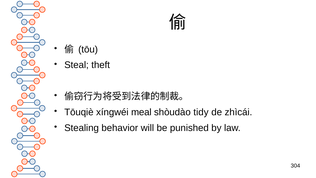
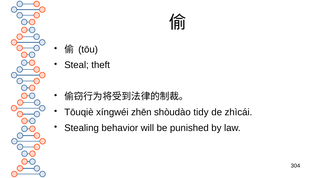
meal: meal -> zhēn (141, 112)
